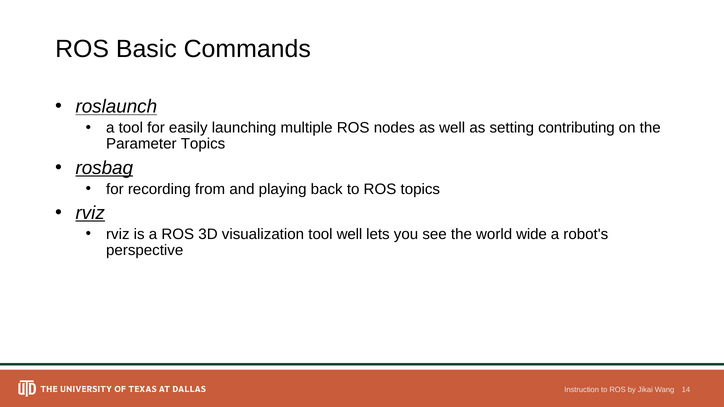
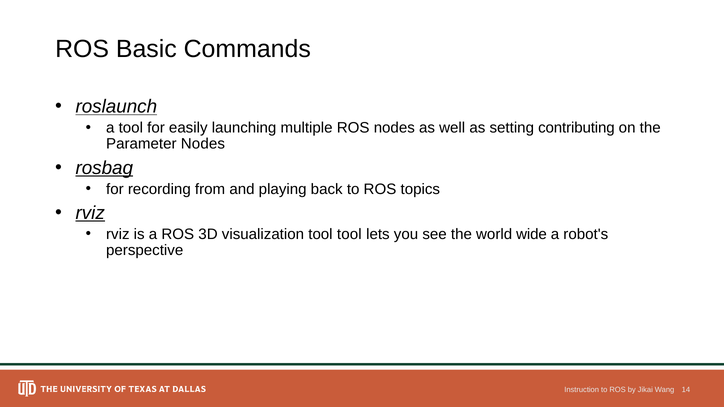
Parameter Topics: Topics -> Nodes (203, 144)
tool well: well -> tool (349, 234)
